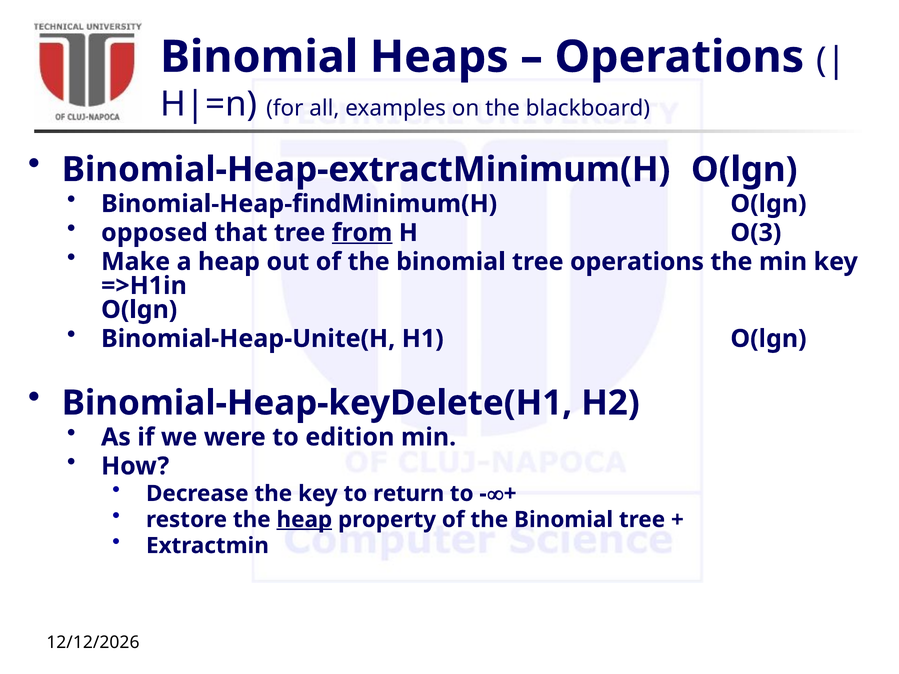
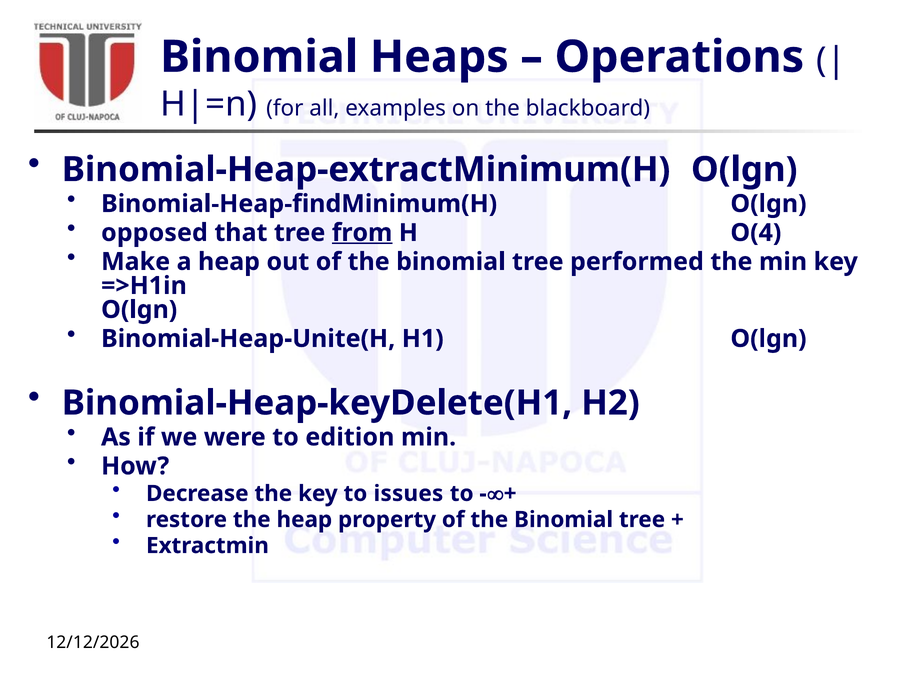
O(3: O(3 -> O(4 (756, 233)
tree operations: operations -> performed (637, 262)
return: return -> issues (408, 494)
heap underline: present -> none (304, 520)
